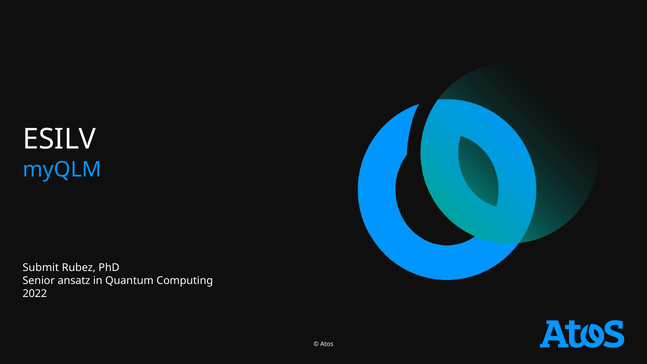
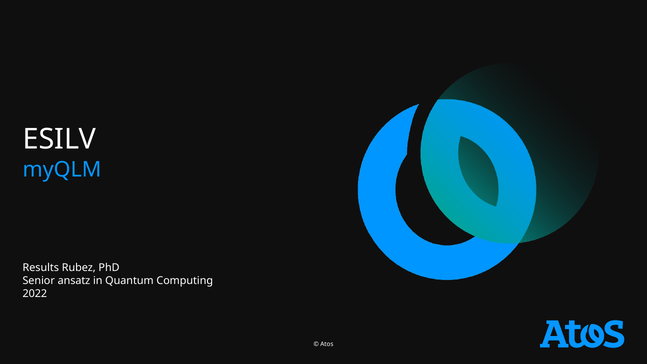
Submit: Submit -> Results (41, 268)
